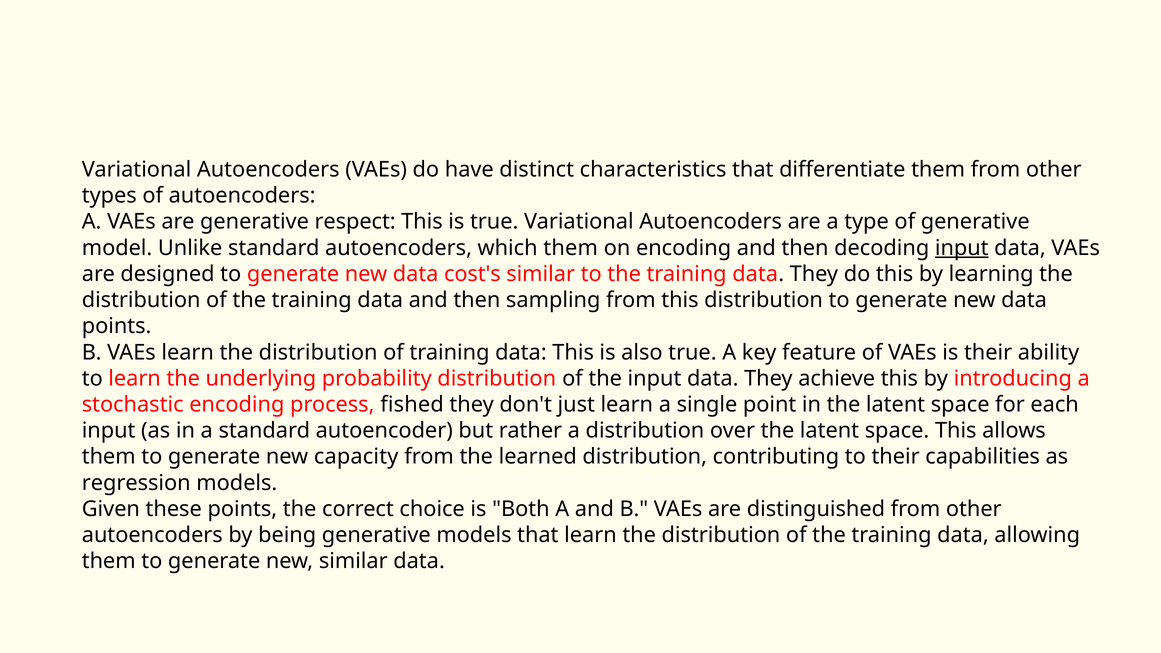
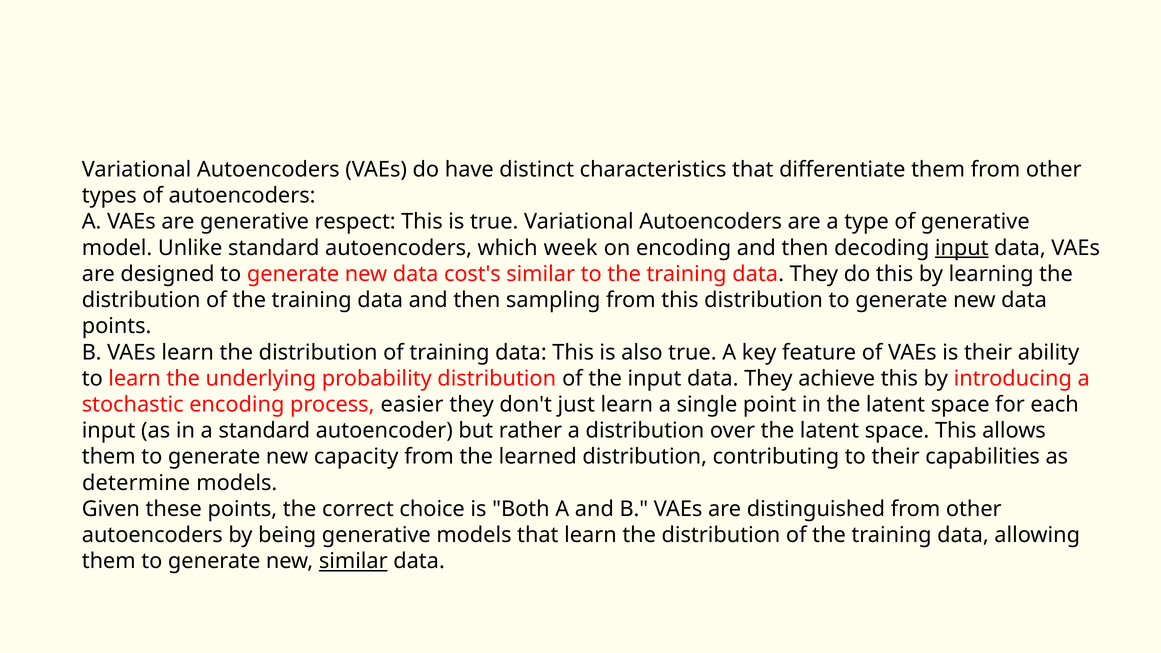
which them: them -> week (571, 248)
fished: fished -> easier (412, 405)
regression: regression -> determine (136, 483)
similar underline: none -> present (353, 561)
